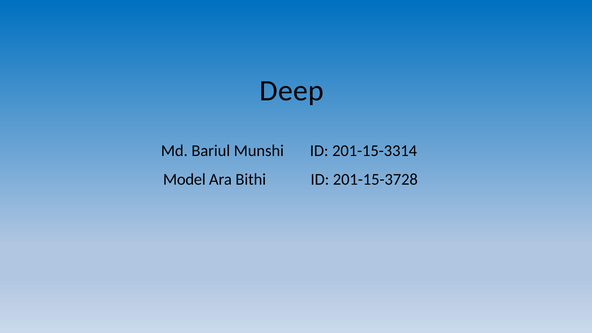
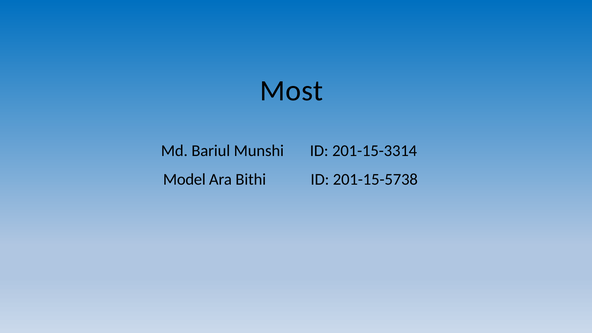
Deep: Deep -> Most (292, 91)
201-15-3728: 201-15-3728 -> 201-15-5738 (375, 179)
